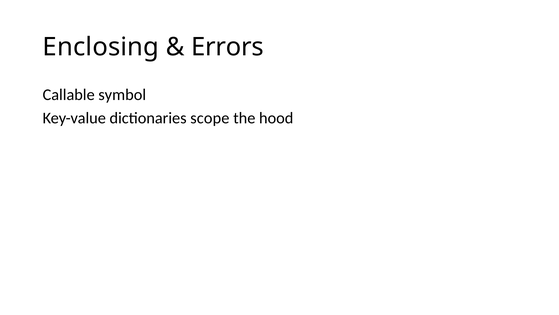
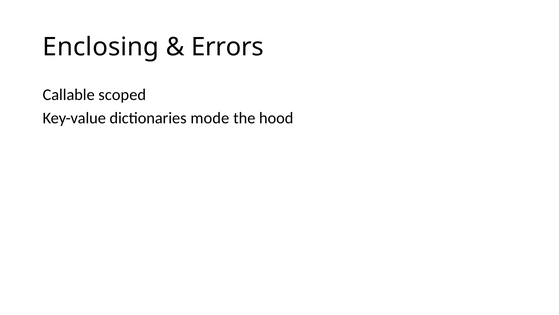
symbol: symbol -> scoped (122, 95)
scope: scope -> mode (210, 118)
